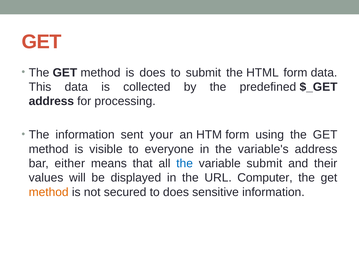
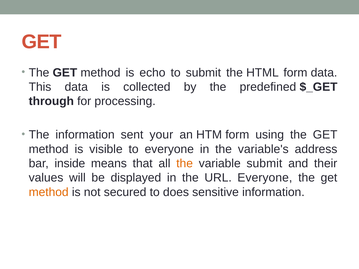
is does: does -> echo (152, 73)
address: address -> through (51, 101)
either: either -> inside (70, 164)
the colour: blue -> orange (185, 164)
URL Computer: Computer -> Everyone (265, 178)
